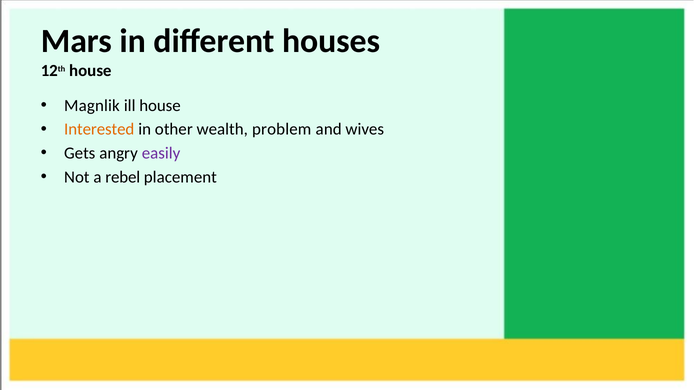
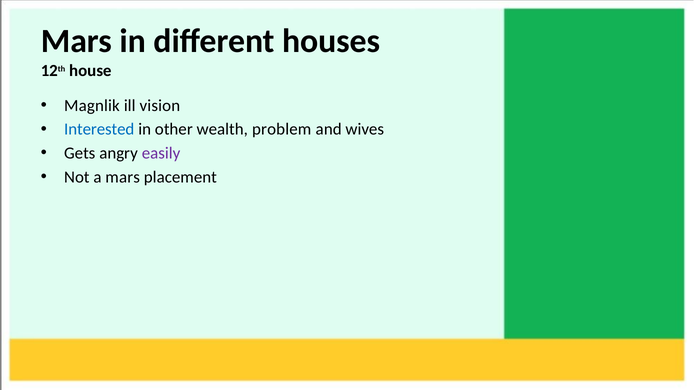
ill house: house -> vision (160, 105)
Interested colour: orange -> blue (99, 129)
a rebel: rebel -> mars (123, 177)
